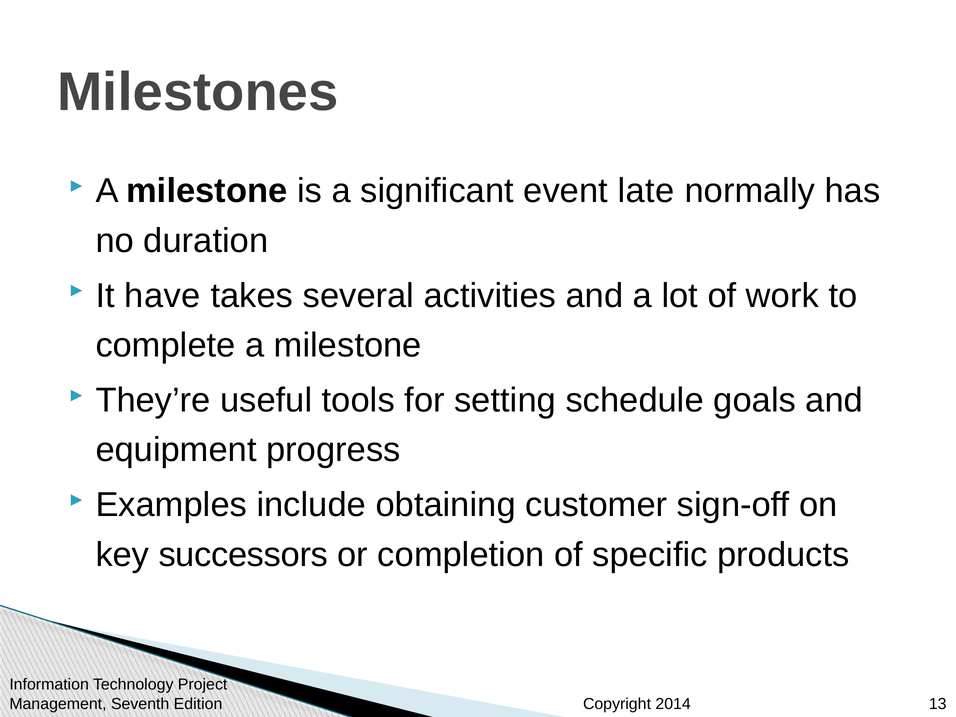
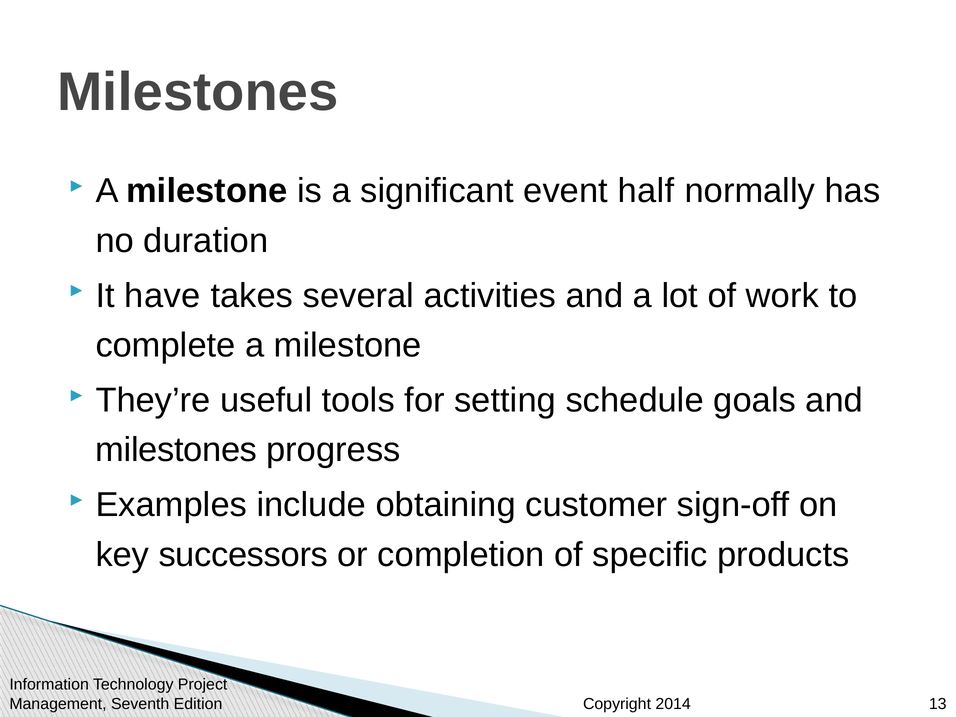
late: late -> half (646, 191)
equipment: equipment -> milestones (176, 450)
